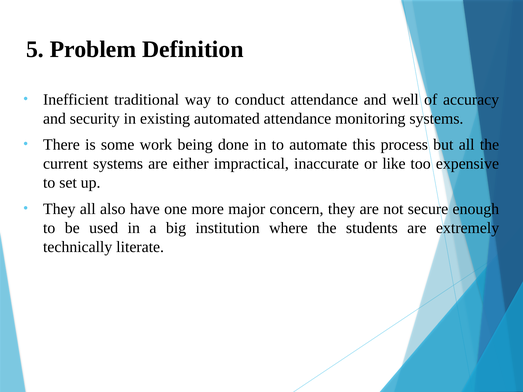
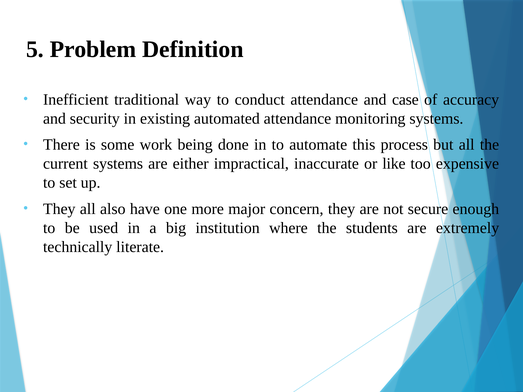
well: well -> case (405, 100)
